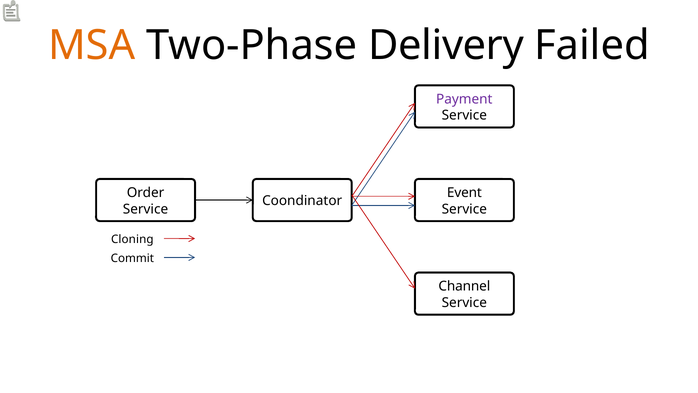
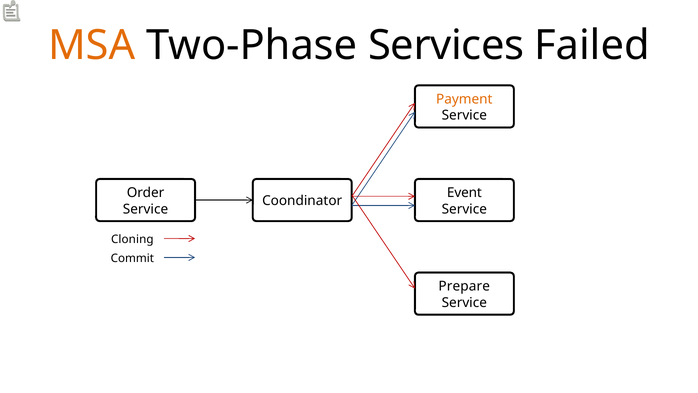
Delivery: Delivery -> Services (446, 46)
Payment colour: purple -> orange (464, 99)
Channel: Channel -> Prepare (464, 286)
